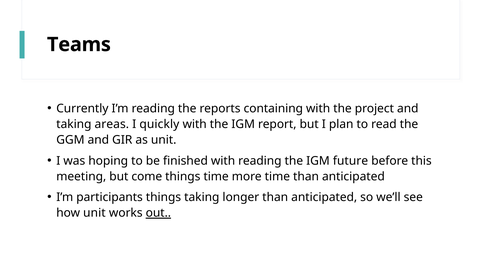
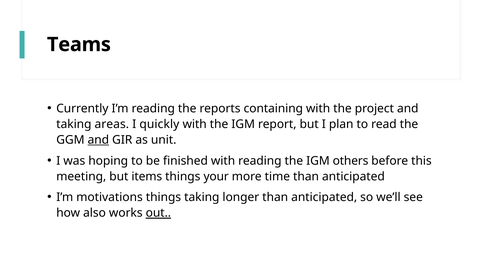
and underline: none -> present (98, 140)
future: future -> others (351, 161)
come: come -> items (147, 176)
things time: time -> your (216, 176)
participants: participants -> motivations (110, 197)
how unit: unit -> also (94, 213)
